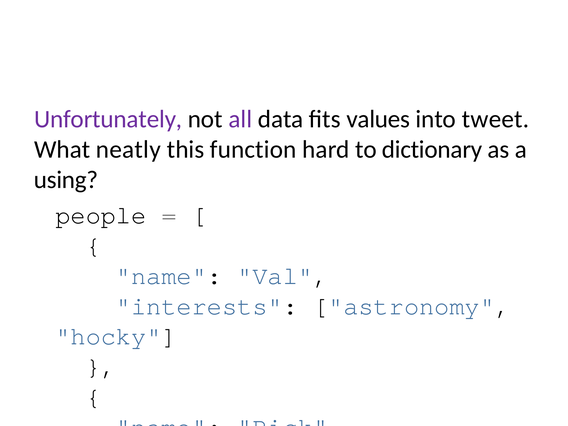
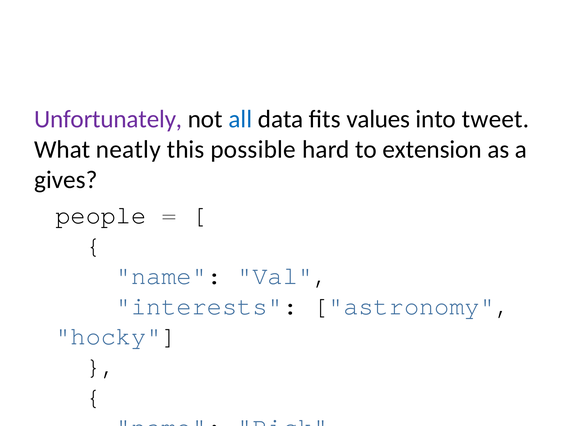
all colour: purple -> blue (240, 119)
function: function -> possible (253, 149)
dictionary: dictionary -> extension (432, 149)
using: using -> gives (66, 180)
